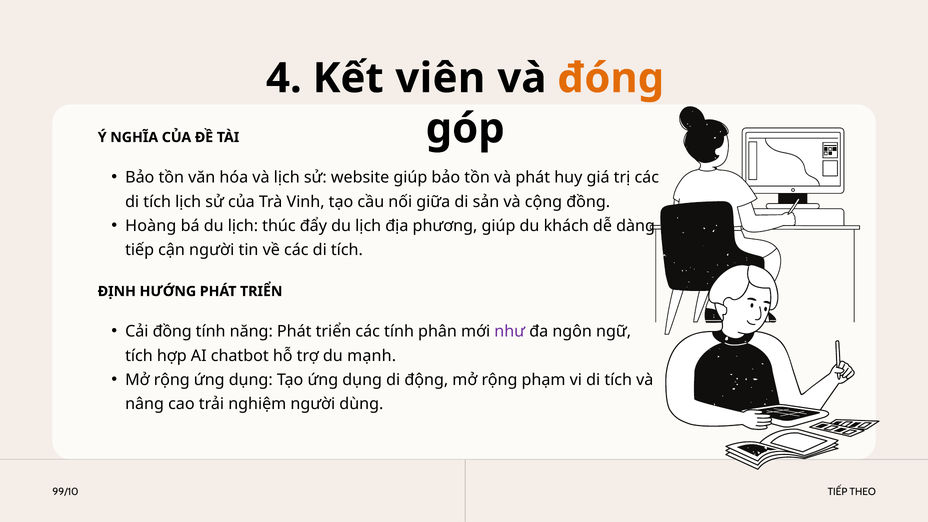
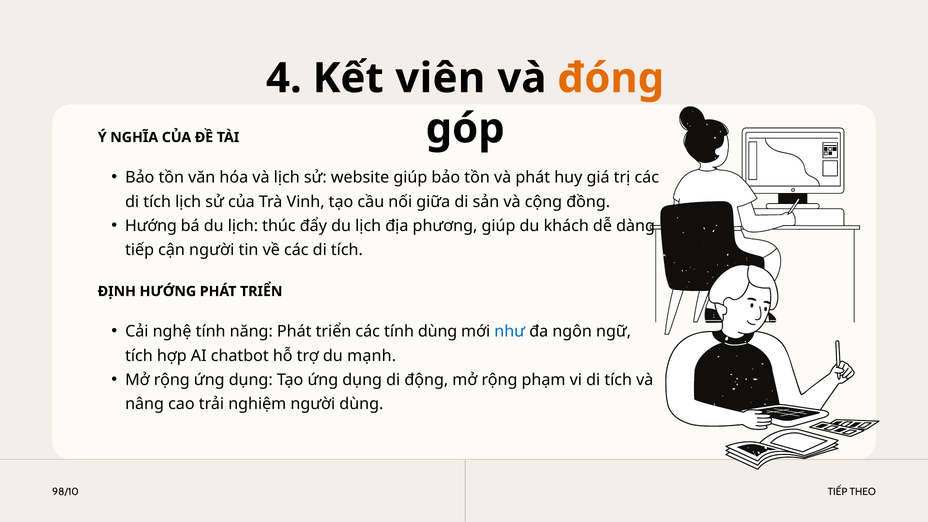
Hoàng: Hoàng -> Hướng (151, 226)
Cải đồng: đồng -> nghệ (172, 332)
tính phân: phân -> dùng (438, 332)
như colour: purple -> blue (510, 332)
99/10: 99/10 -> 98/10 (65, 492)
